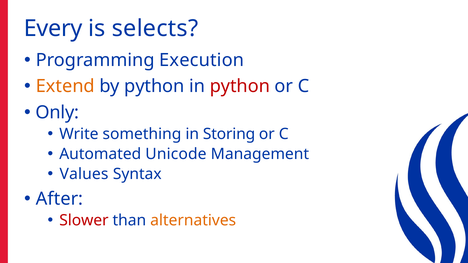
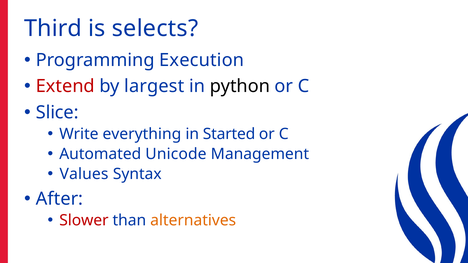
Every: Every -> Third (53, 29)
Extend colour: orange -> red (65, 86)
by python: python -> largest (154, 86)
python colour: red -> black (240, 86)
Only: Only -> Slice (57, 113)
something: something -> everything (142, 134)
Storing: Storing -> Started (229, 134)
